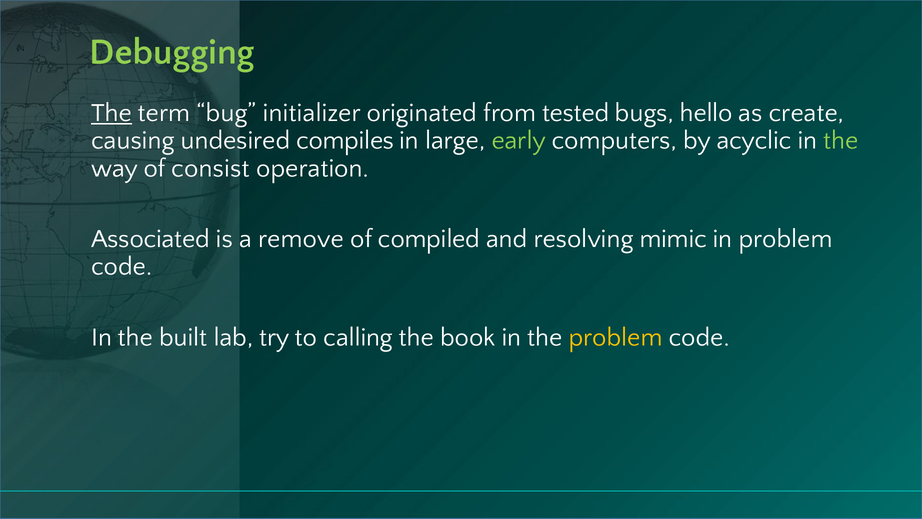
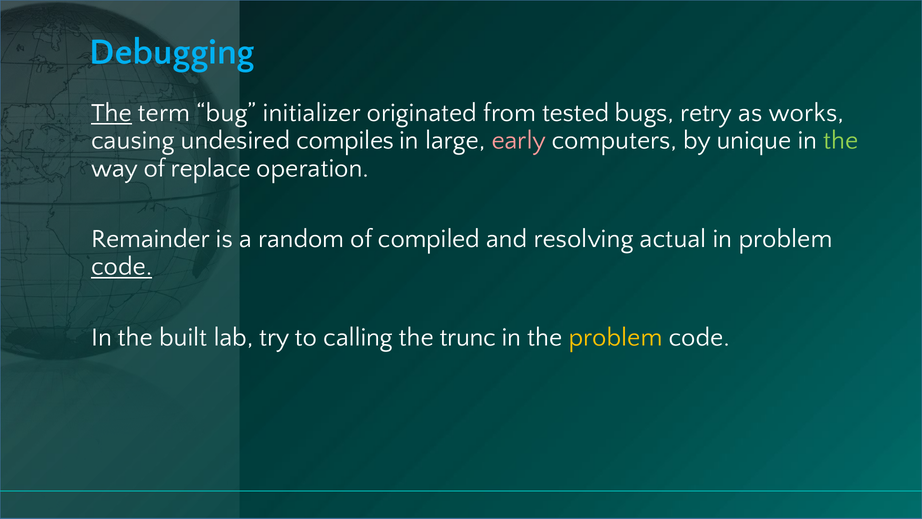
Debugging colour: light green -> light blue (172, 52)
hello: hello -> retry (706, 113)
create: create -> works (806, 113)
early colour: light green -> pink (519, 140)
acyclic: acyclic -> unique (754, 140)
consist: consist -> replace (211, 168)
Associated: Associated -> Remainder (150, 239)
remove: remove -> random (301, 239)
mimic: mimic -> actual (673, 239)
code underline: none -> present (122, 266)
book: book -> trunc (468, 337)
